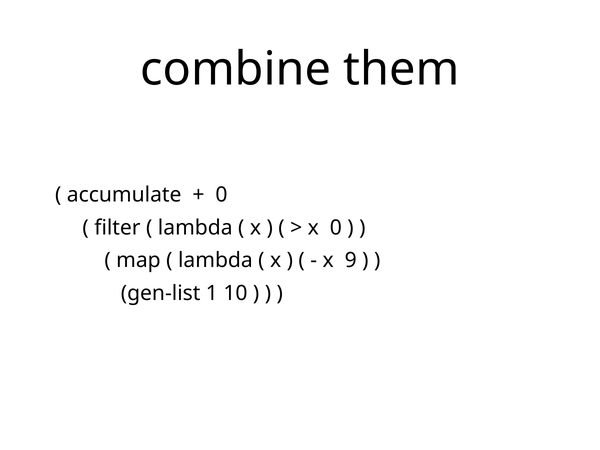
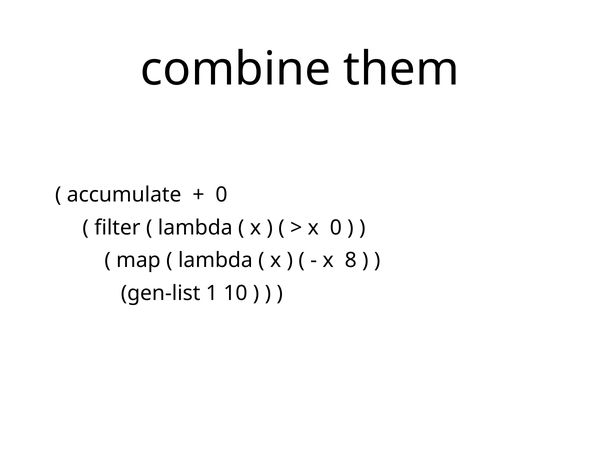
9: 9 -> 8 (351, 261)
